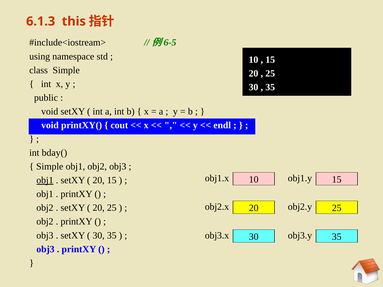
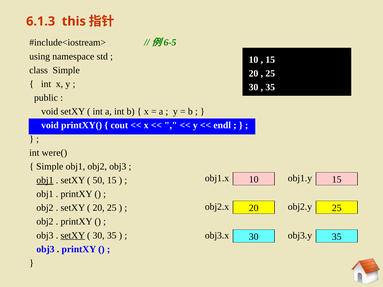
bday(: bday( -> were( (54, 153)
20: 20 -> 50 (99, 180)
setXY underline: none -> present (73, 236)
